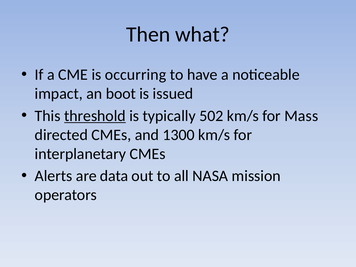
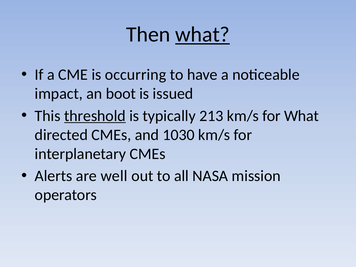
what underline: none -> present (203, 34)
502: 502 -> 213 (211, 116)
for Mass: Mass -> What (301, 116)
1300: 1300 -> 1030 (179, 135)
data: data -> well (114, 176)
